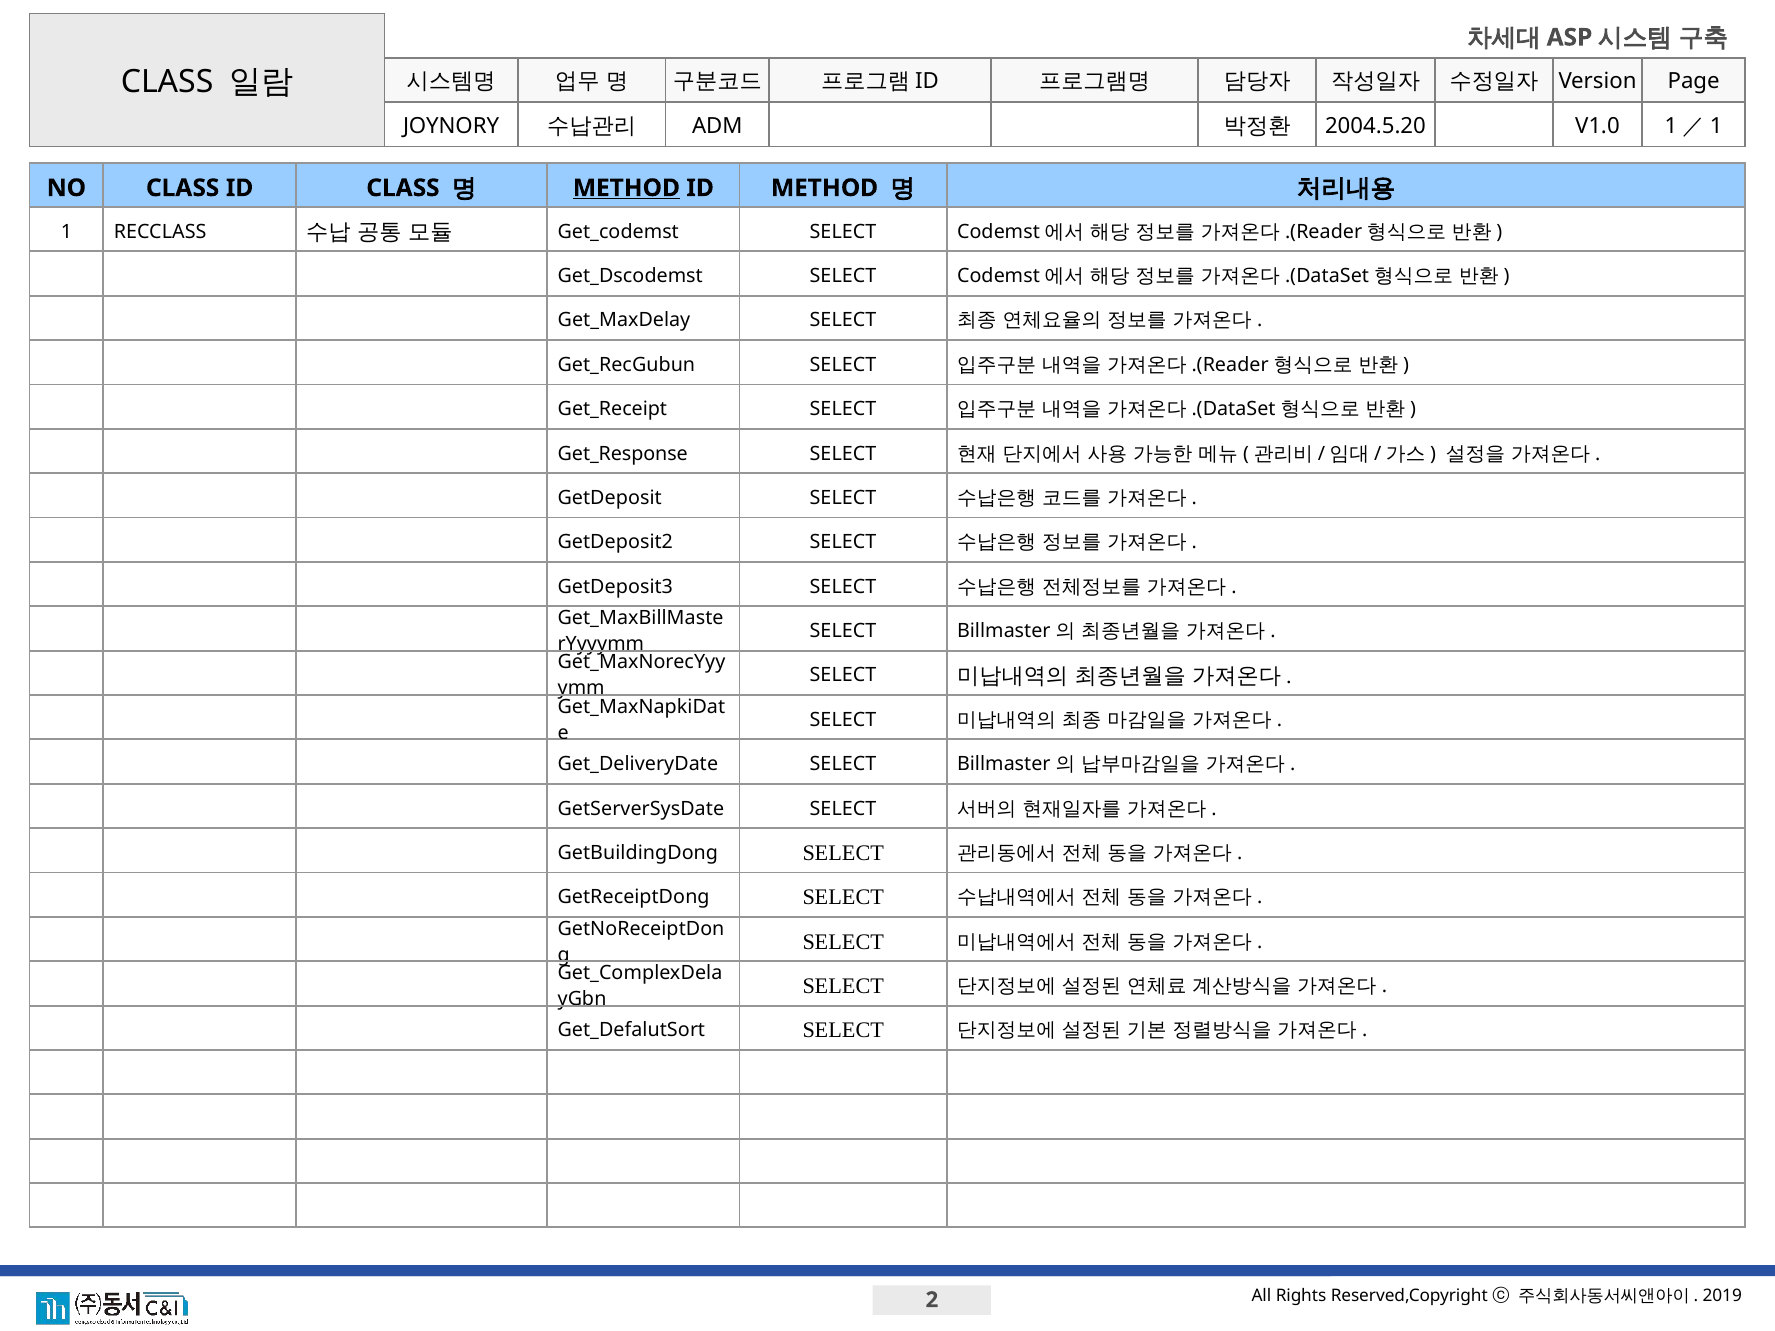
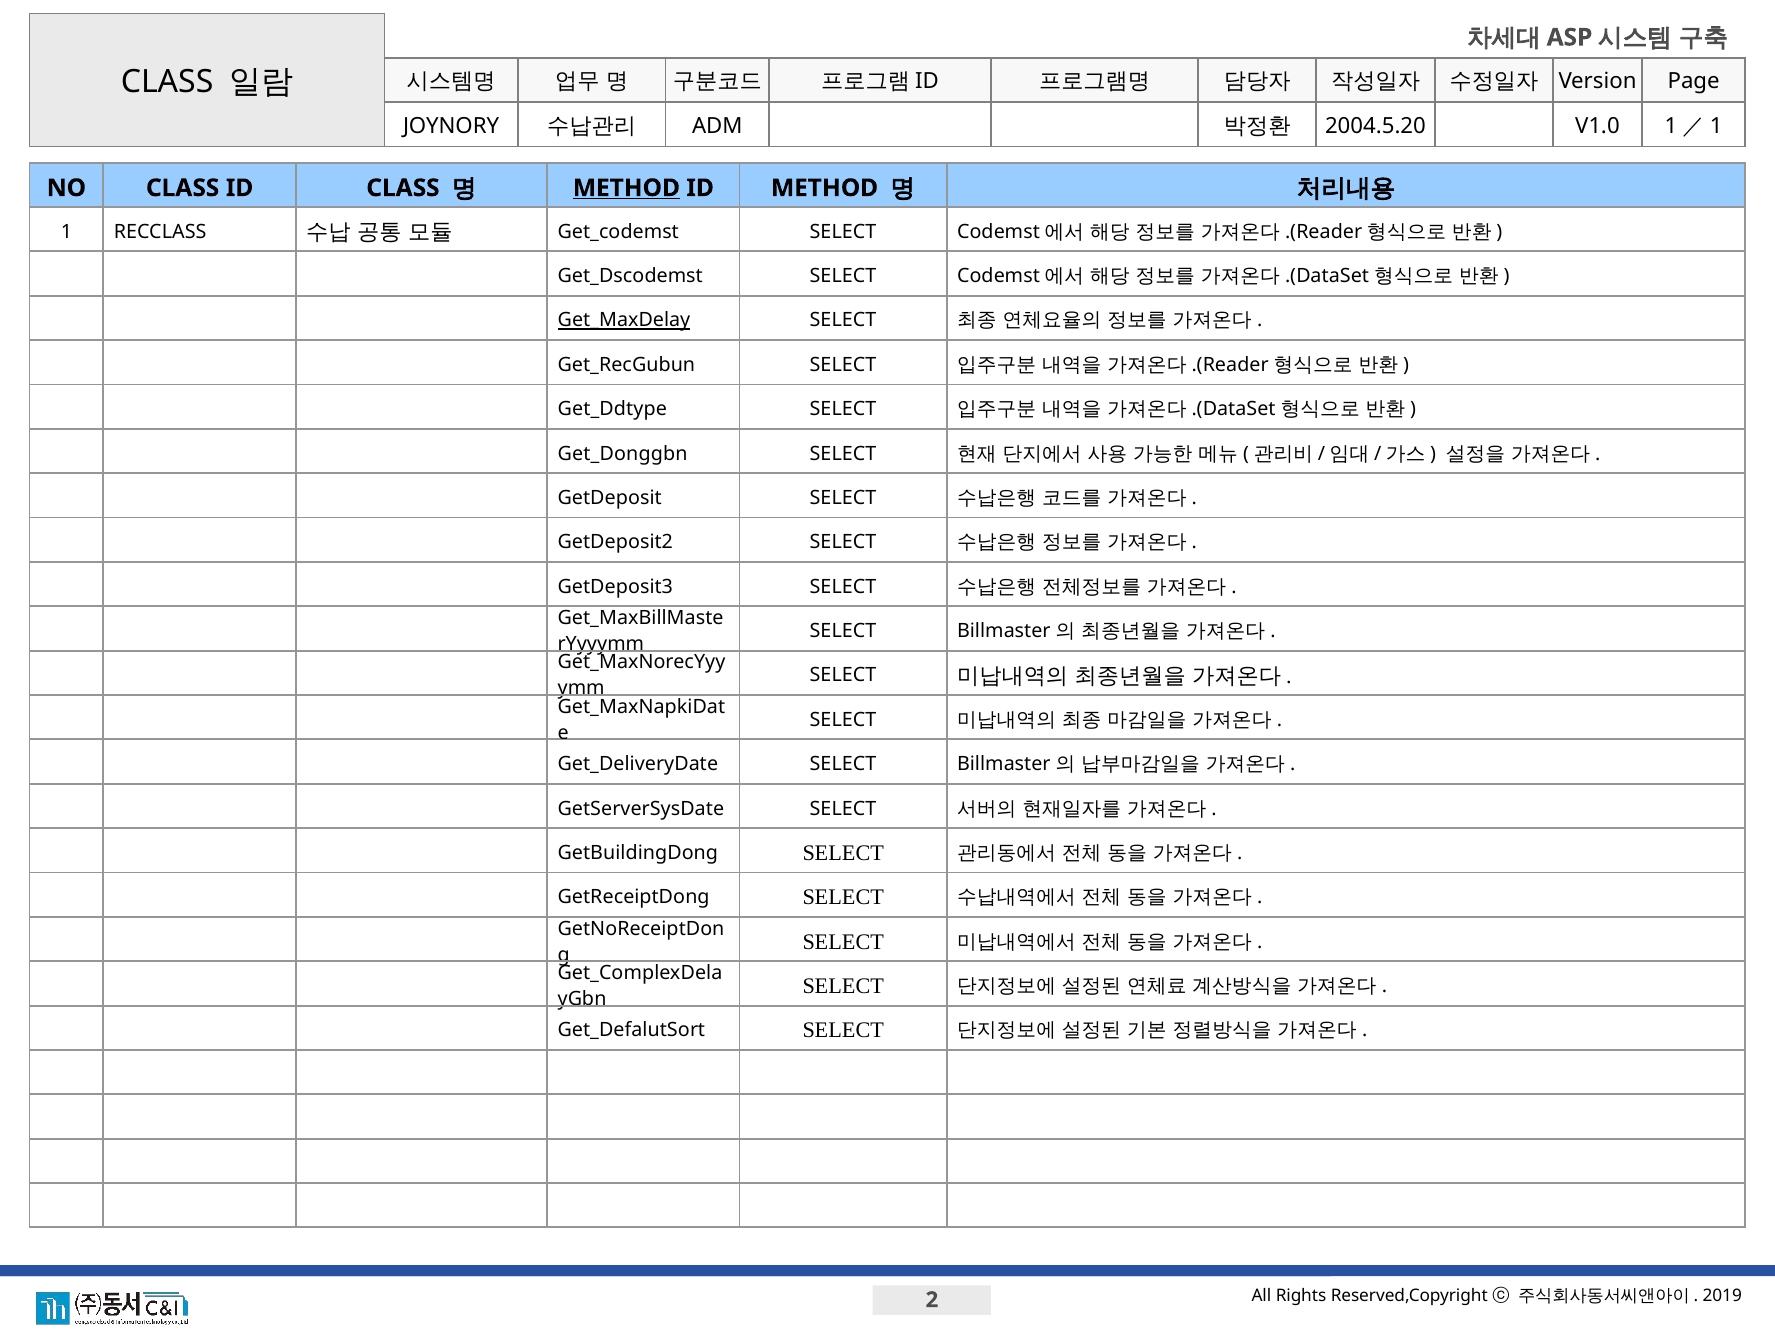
Get_MaxDelay underline: none -> present (624, 321)
Get_Receipt: Get_Receipt -> Get_Ddtype (612, 409)
Get_Response: Get_Response -> Get_Donggbn (623, 454)
